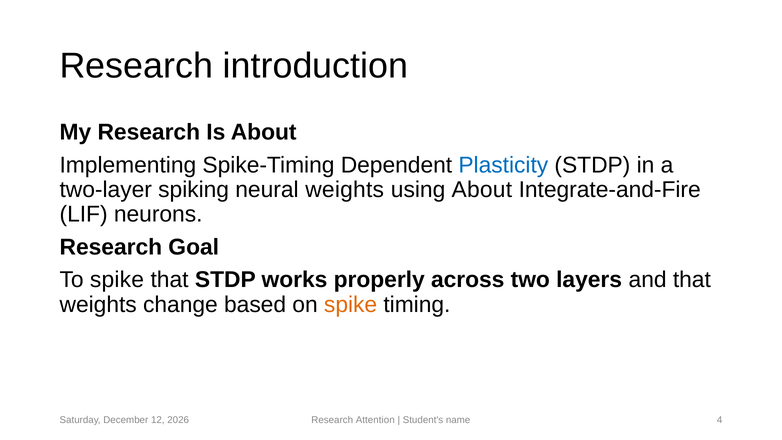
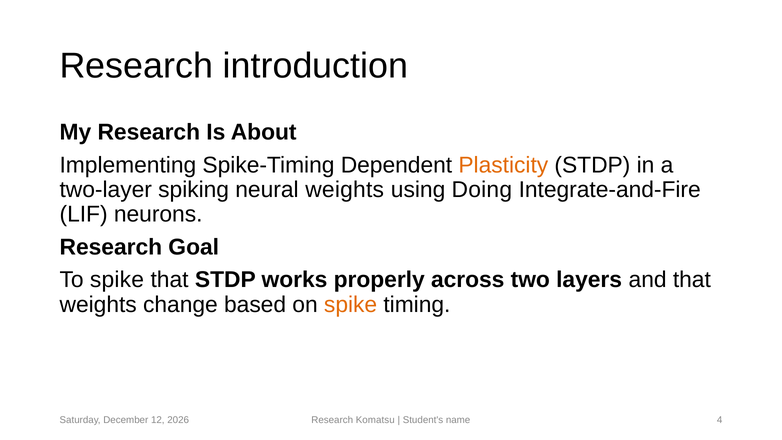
Plasticity colour: blue -> orange (503, 165)
using About: About -> Doing (482, 190)
Attention: Attention -> Komatsu (375, 420)
